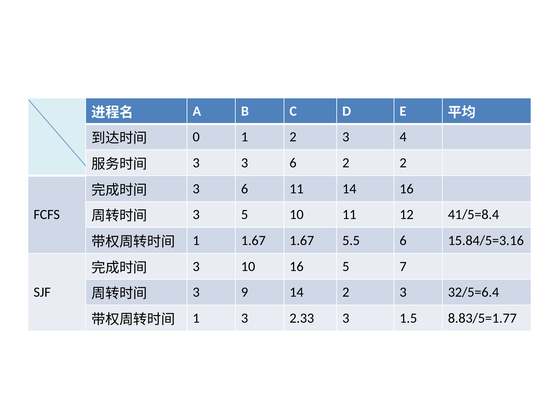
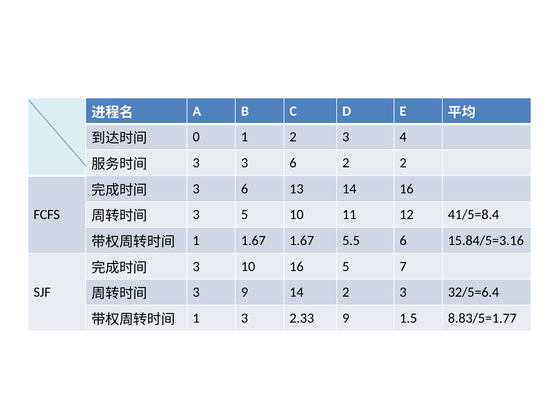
6 11: 11 -> 13 (297, 188)
2.33 3: 3 -> 9 (346, 318)
